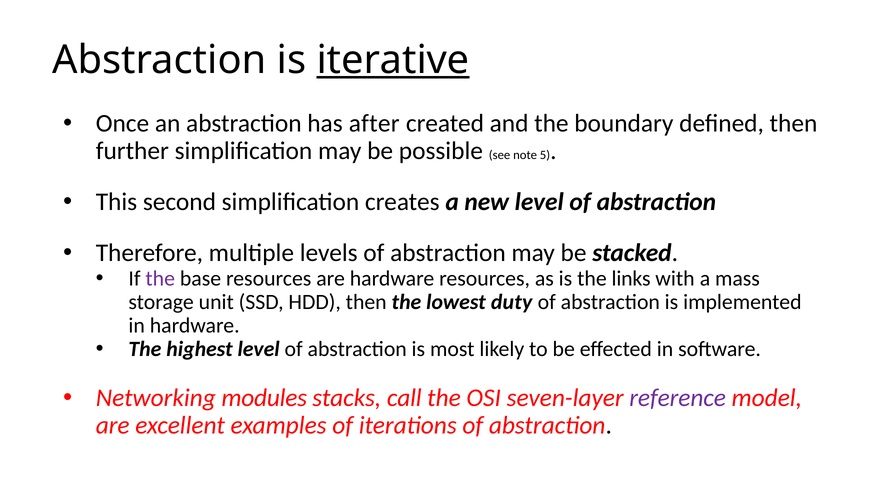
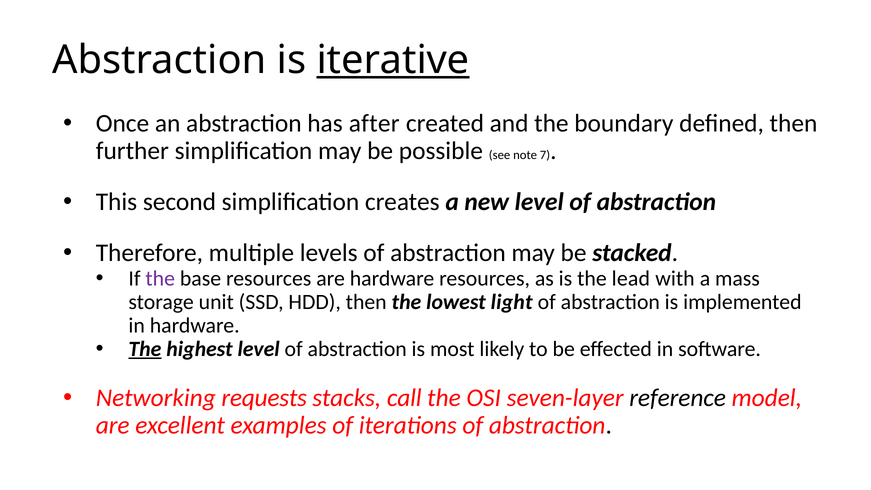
5: 5 -> 7 (545, 155)
links: links -> lead (631, 278)
duty: duty -> light (512, 302)
The underline: none -> present (145, 349)
modules: modules -> requests (264, 398)
reference colour: purple -> black (678, 398)
